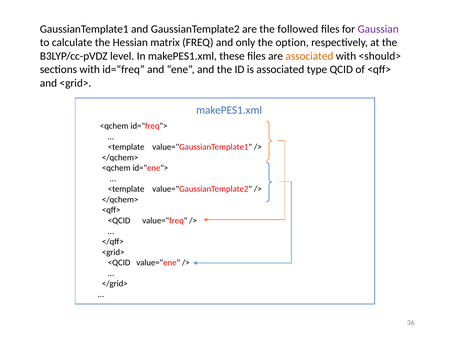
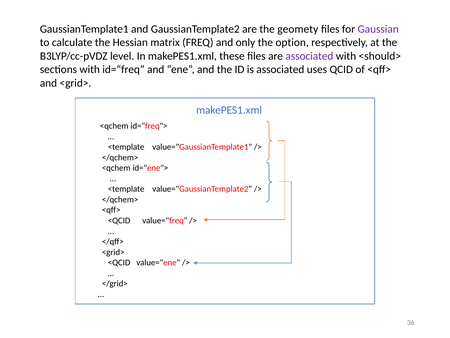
followed: followed -> geomety (298, 29)
associated colour: orange -> purple (309, 56)
type: type -> uses (317, 69)
